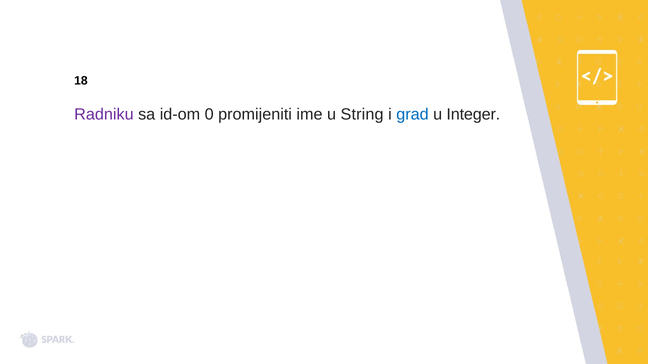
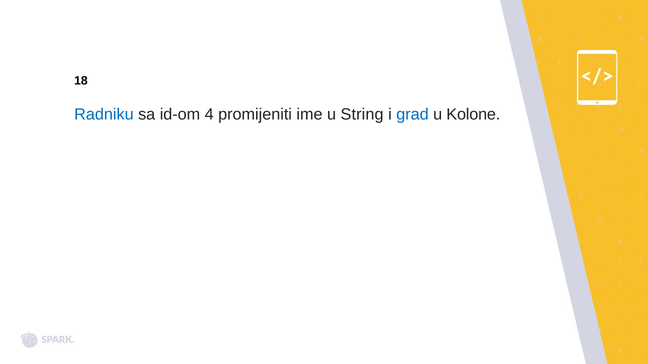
Radniku colour: purple -> blue (104, 115)
0: 0 -> 4 (209, 115)
Integer: Integer -> Kolone (473, 115)
